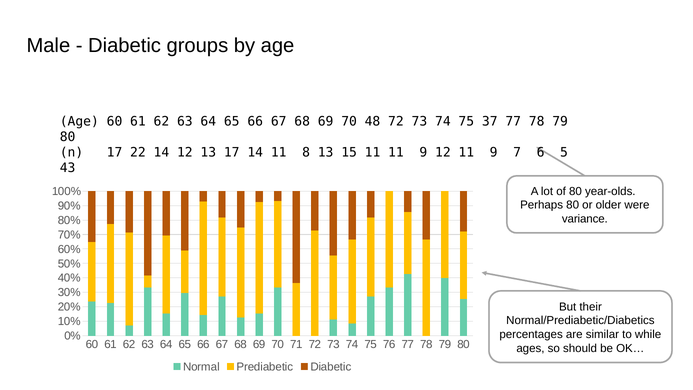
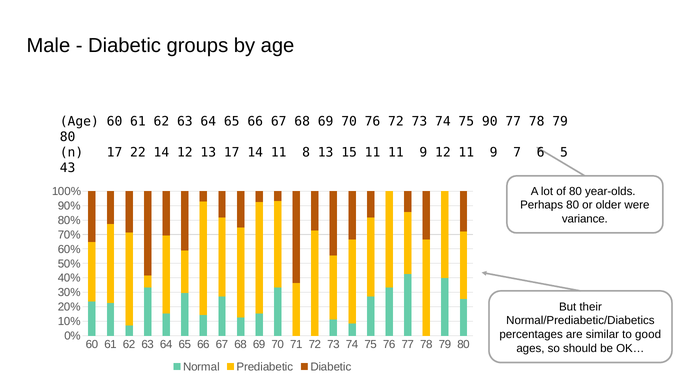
70 48: 48 -> 76 (372, 121)
37: 37 -> 90 (490, 121)
while: while -> good (648, 334)
